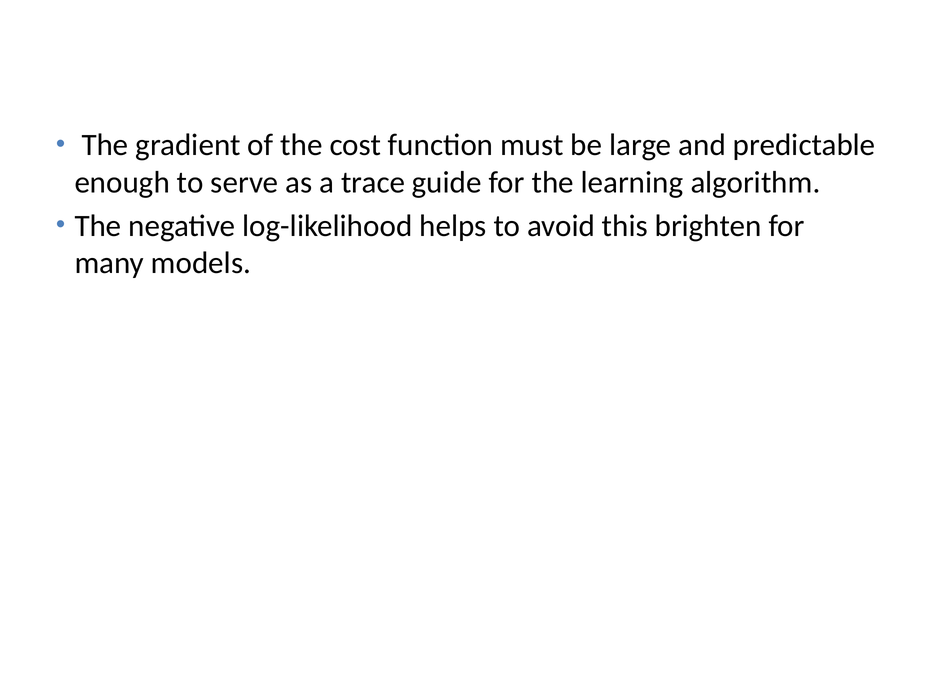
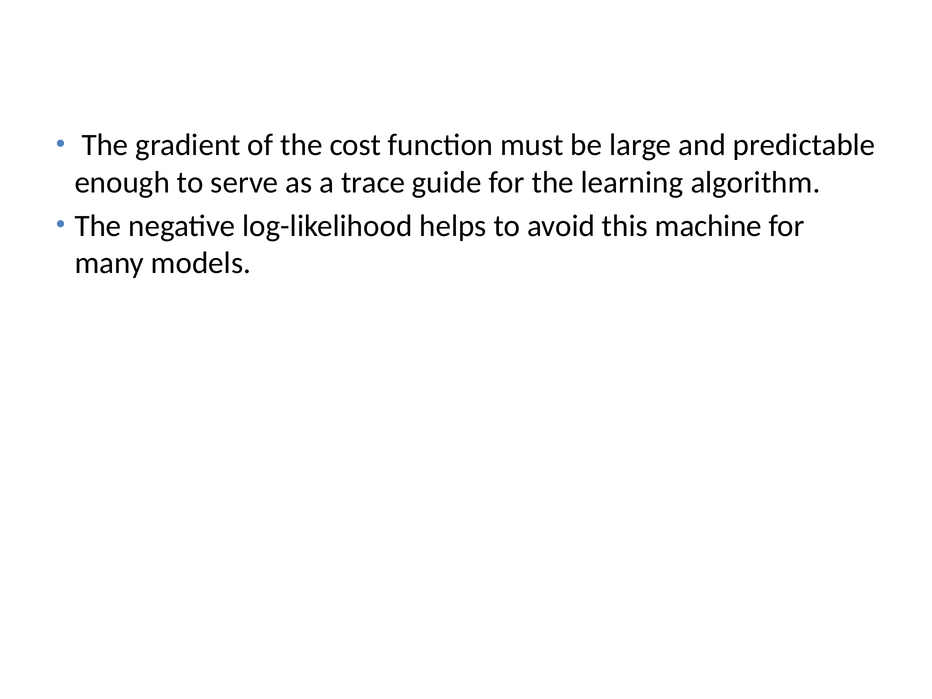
brighten: brighten -> machine (708, 226)
